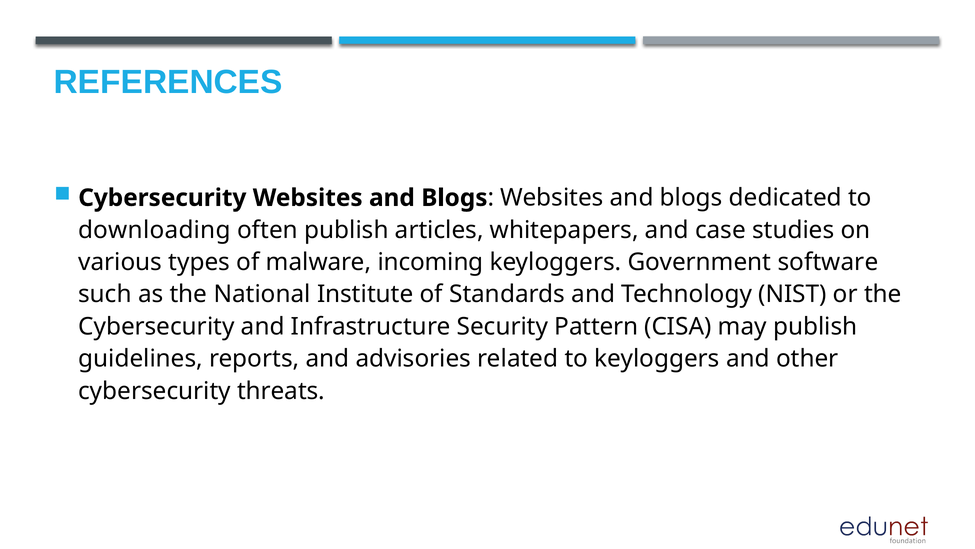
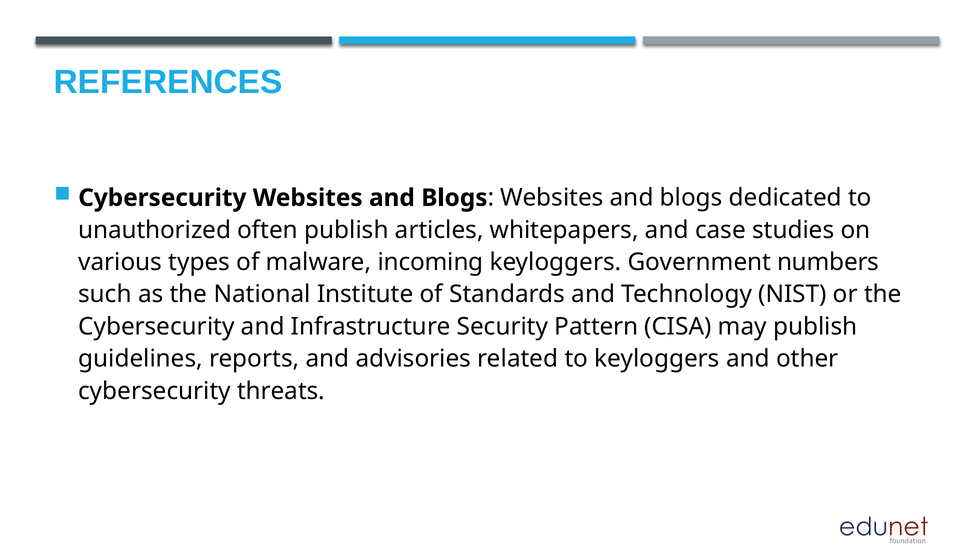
downloading: downloading -> unauthorized (155, 230)
software: software -> numbers (828, 262)
